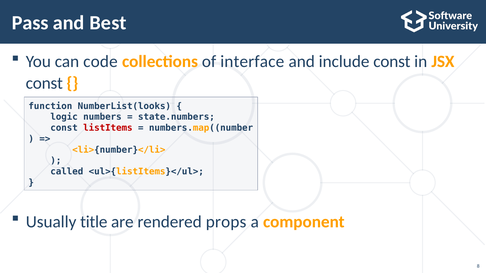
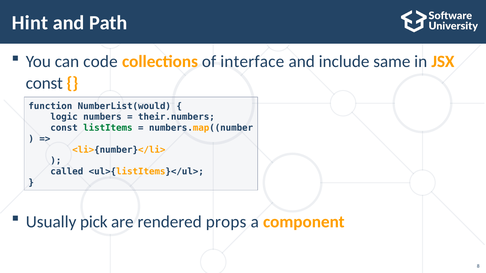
Pass: Pass -> Hint (30, 23)
Best: Best -> Path (108, 23)
include const: const -> same (392, 62)
NumberList(looks: NumberList(looks -> NumberList(would (124, 106)
state.numbers: state.numbers -> their.numbers (176, 117)
listItems colour: red -> green (108, 128)
title: title -> pick (94, 222)
